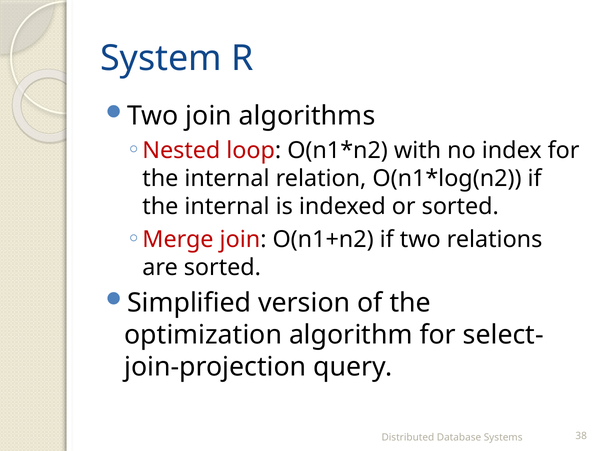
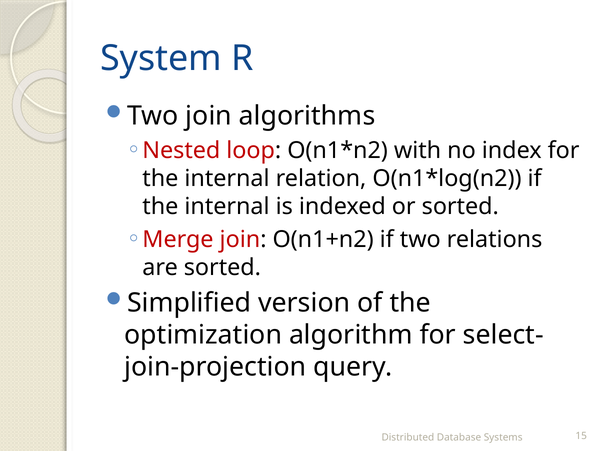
38: 38 -> 15 (581, 436)
